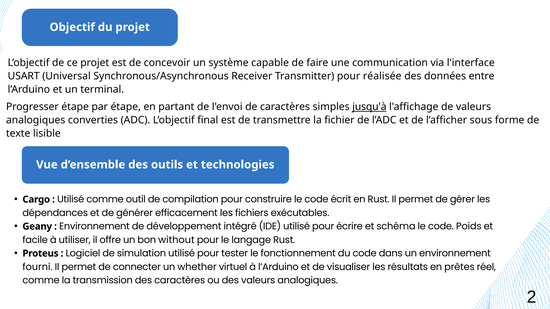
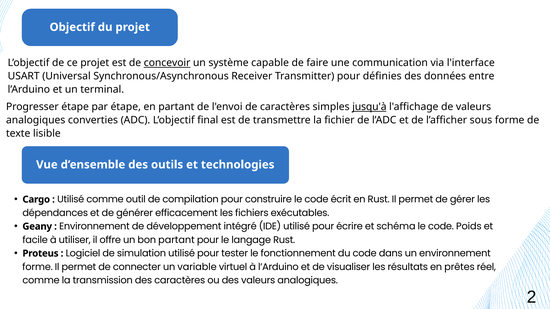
concevoir underline: none -> present (167, 63)
réalisée: réalisée -> définies (382, 76)
bon without: without -> partant (176, 240)
fourni: fourni -> forme (38, 267)
whether: whether -> variable (197, 267)
